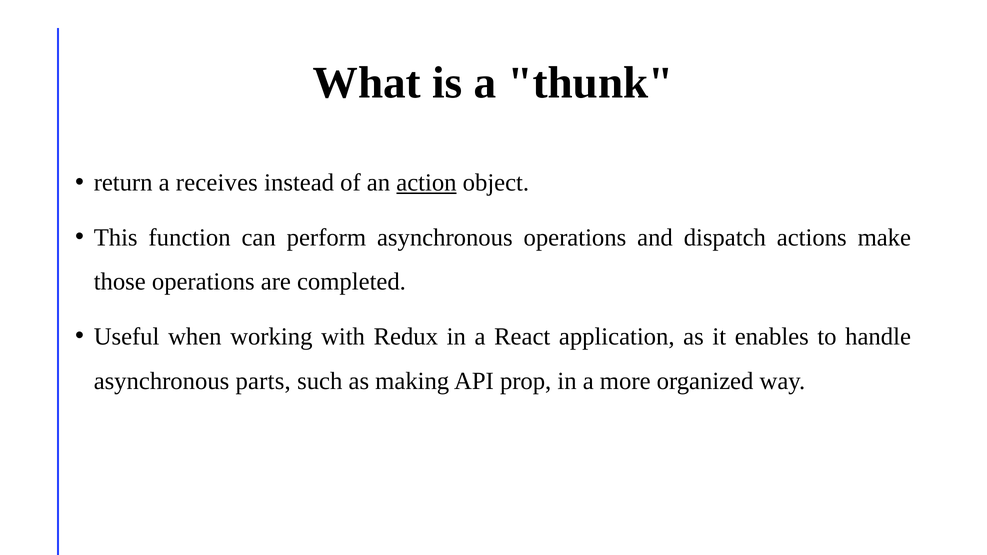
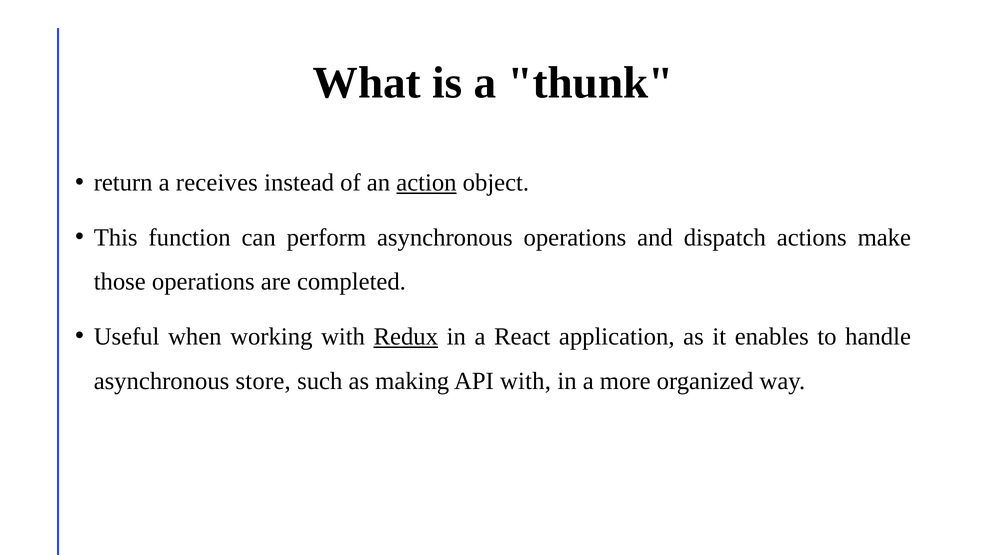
Redux underline: none -> present (406, 337)
parts: parts -> store (263, 381)
API prop: prop -> with (526, 381)
